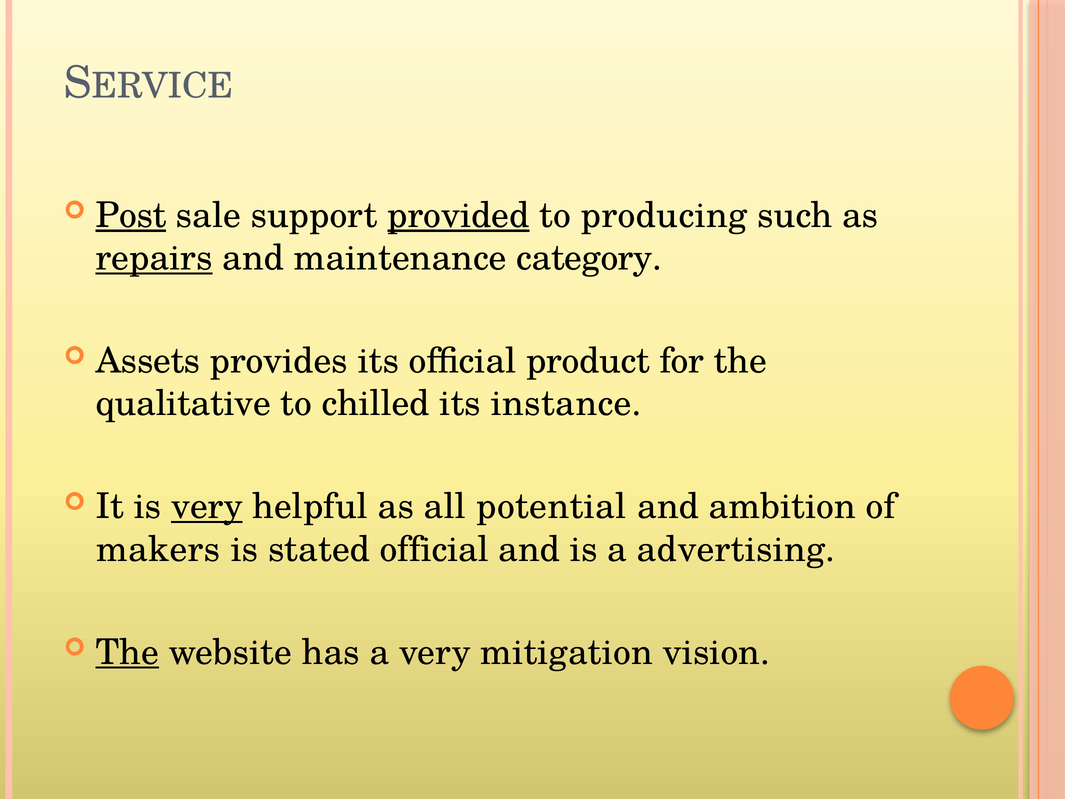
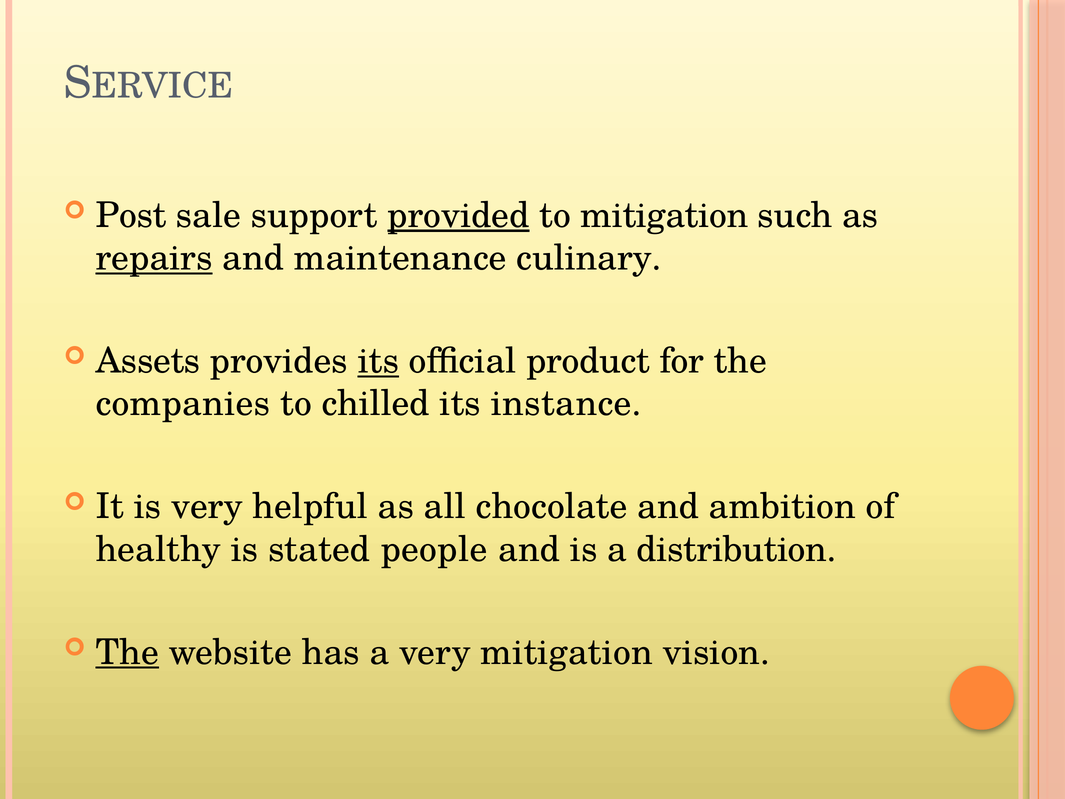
Post underline: present -> none (131, 215)
to producing: producing -> mitigation (664, 215)
category: category -> culinary (589, 258)
its underline: none -> present (378, 361)
qualitative: qualitative -> companies (183, 404)
very underline: present -> none (207, 507)
potential: potential -> chocolate (552, 507)
makers: makers -> healthy (158, 549)
stated official: official -> people (434, 549)
advertising: advertising -> distribution (736, 549)
